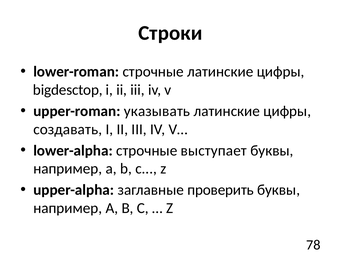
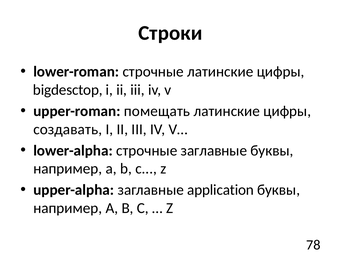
указывать: указывать -> помещать (157, 111)
строчные выступает: выступает -> заглавные (214, 150)
проверить: проверить -> application (221, 190)
